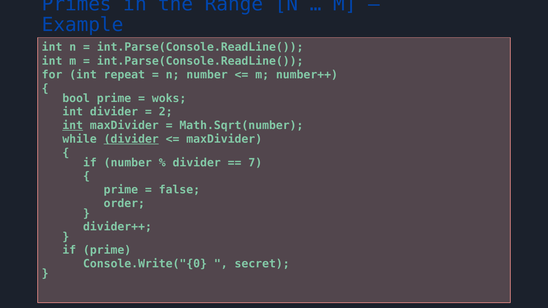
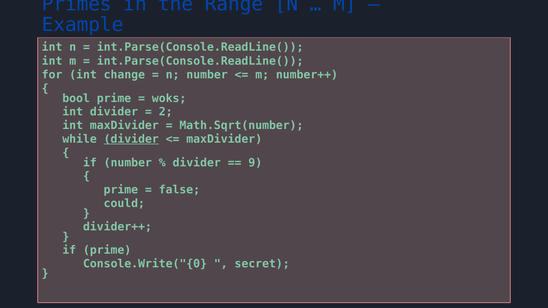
repeat: repeat -> change (124, 75)
int underline: present -> none (73, 125)
7: 7 -> 9 (255, 163)
order: order -> could (124, 204)
